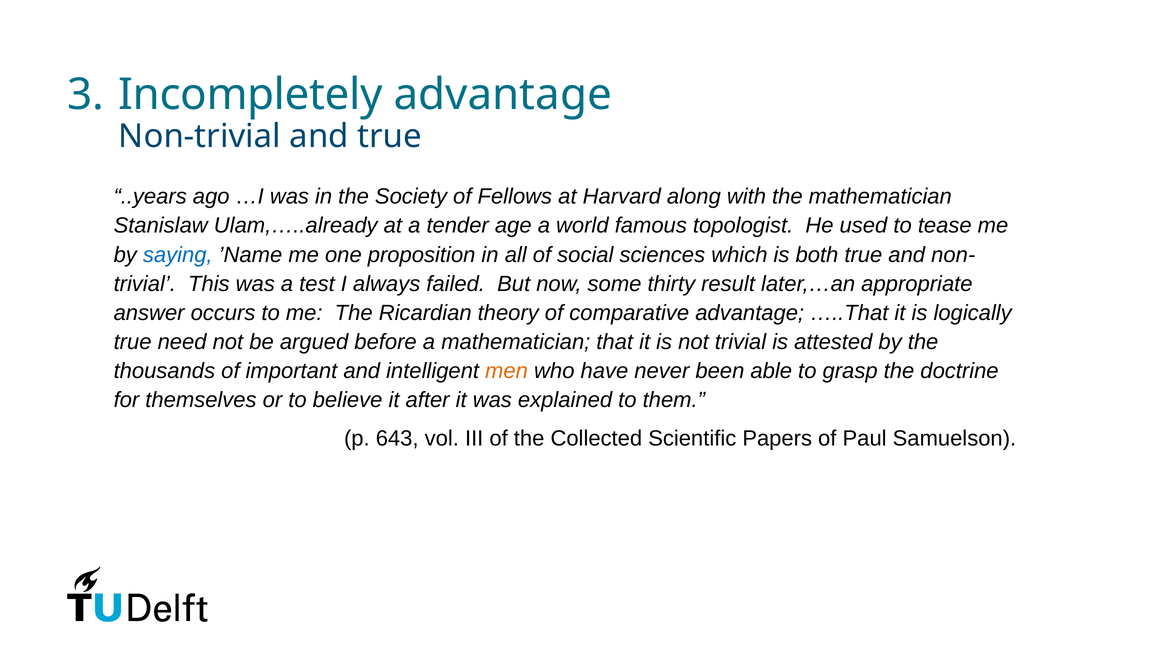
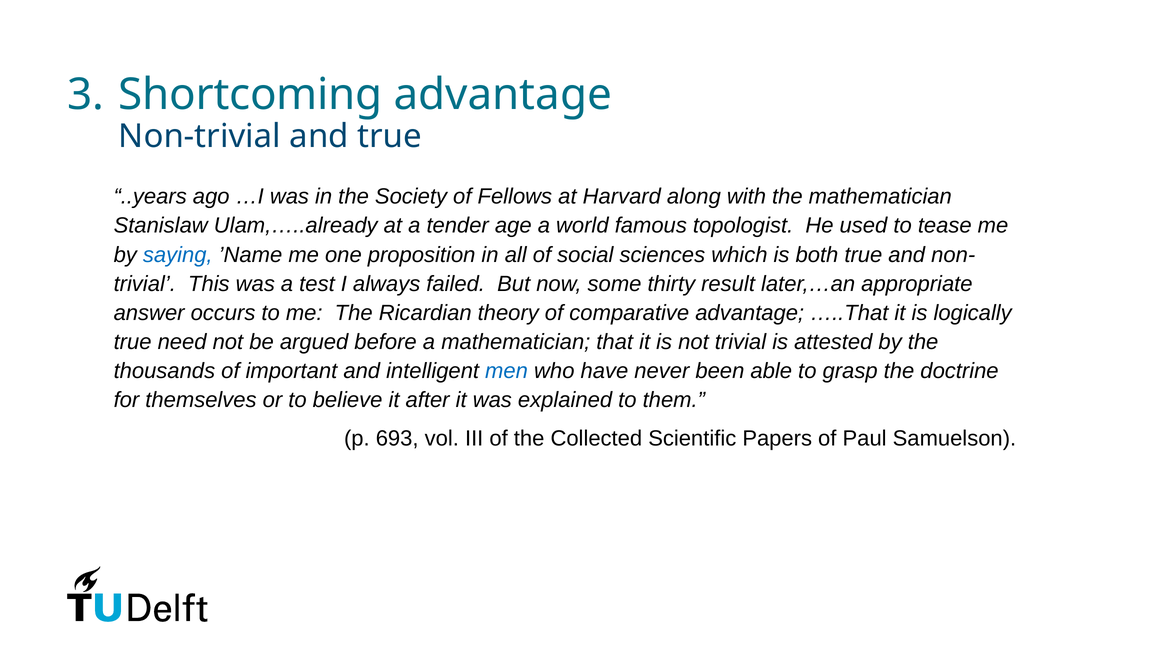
Incompletely: Incompletely -> Shortcoming (250, 95)
men colour: orange -> blue (507, 371)
643: 643 -> 693 (397, 439)
